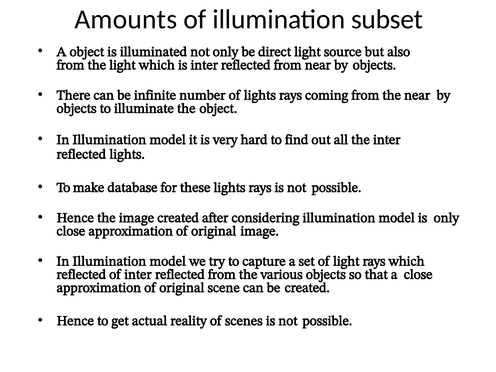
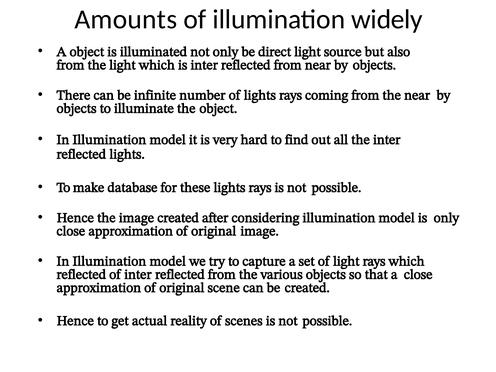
subset: subset -> widely (387, 19)
